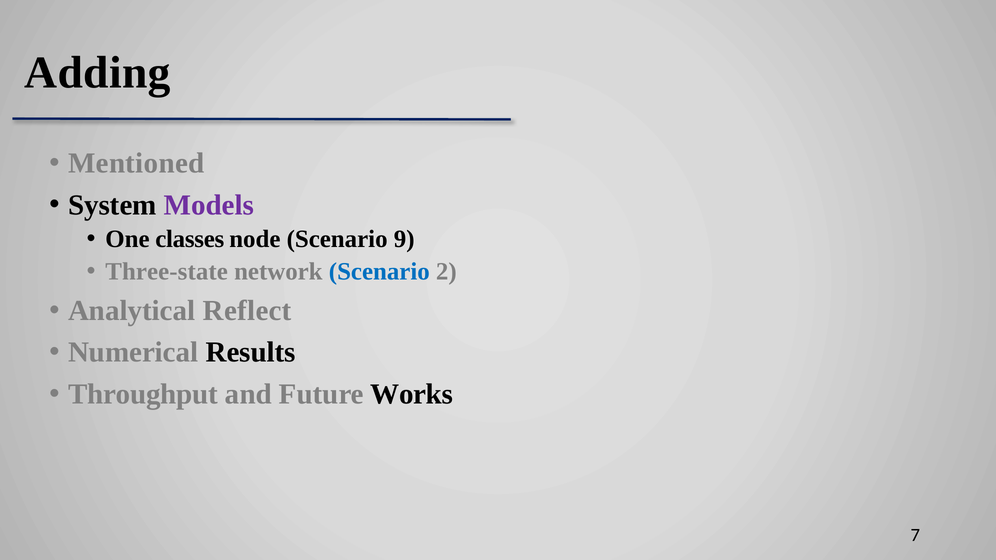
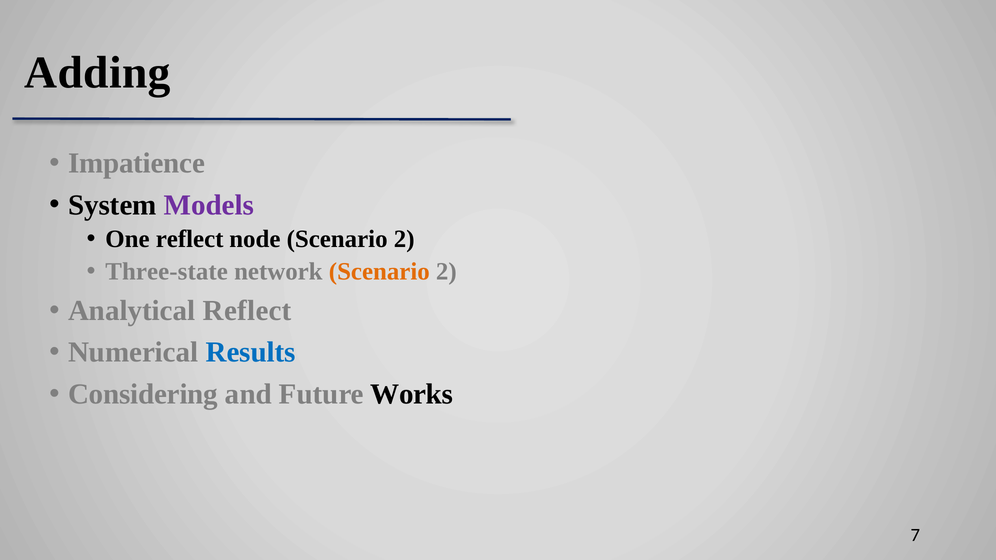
Mentioned: Mentioned -> Impatience (136, 163)
One classes: classes -> reflect (190, 239)
node Scenario 9: 9 -> 2 (404, 239)
Scenario colour: blue -> orange (379, 271)
Results colour: black -> blue (251, 353)
Throughput: Throughput -> Considering (143, 394)
